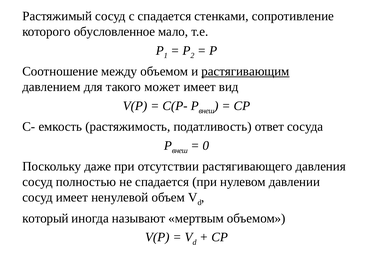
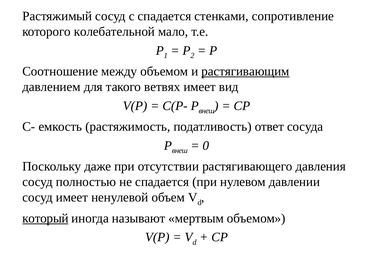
обусловленное: обусловленное -> колебательной (114, 32)
может: может -> ветвях (162, 87)
который underline: none -> present (45, 218)
